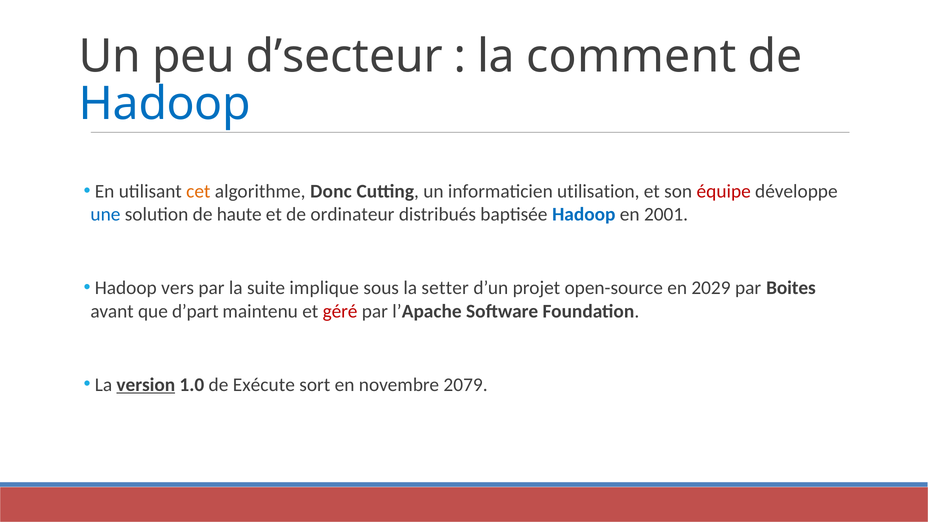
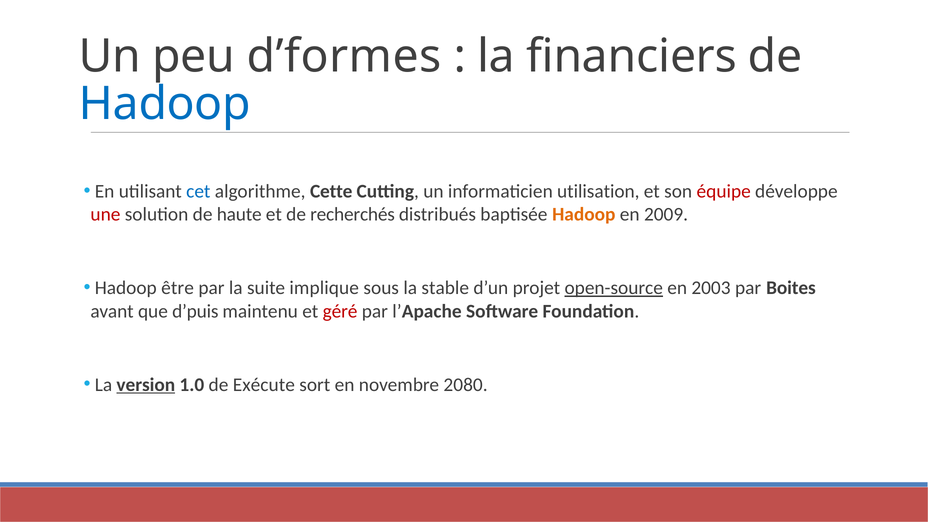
d’secteur: d’secteur -> d’formes (344, 57)
comment: comment -> financiers (632, 57)
cet colour: orange -> blue (198, 191)
Donc: Donc -> Cette (331, 191)
une colour: blue -> red (105, 214)
ordinateur: ordinateur -> recherchés (353, 214)
Hadoop colour: blue -> orange (584, 214)
2001: 2001 -> 2009 (666, 214)
vers: vers -> être (178, 288)
setter: setter -> stable (445, 288)
open-source underline: none -> present (614, 288)
2029: 2029 -> 2003 (711, 288)
d’part: d’part -> d’puis (195, 311)
2079: 2079 -> 2080 (466, 385)
